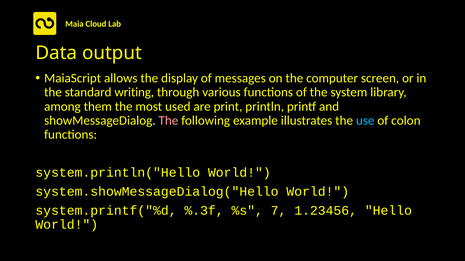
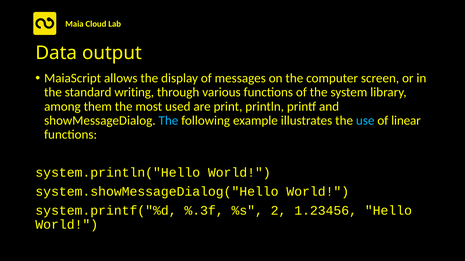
The colour: pink -> light blue (168, 121)
colon: colon -> linear (406, 121)
7: 7 -> 2 (279, 211)
